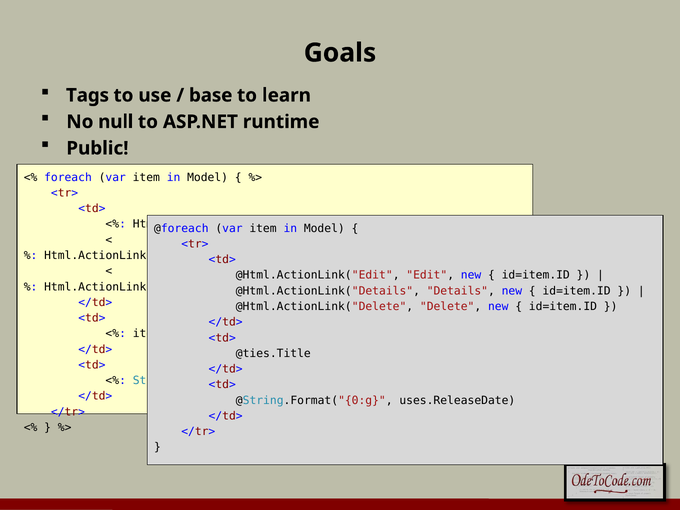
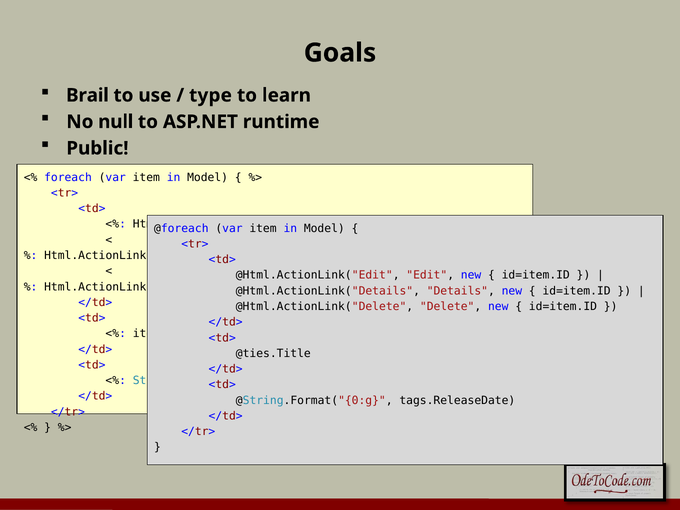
Tags: Tags -> Brail (88, 95)
base: base -> type (211, 95)
uses.ReleaseDate: uses.ReleaseDate -> tags.ReleaseDate (457, 400)
